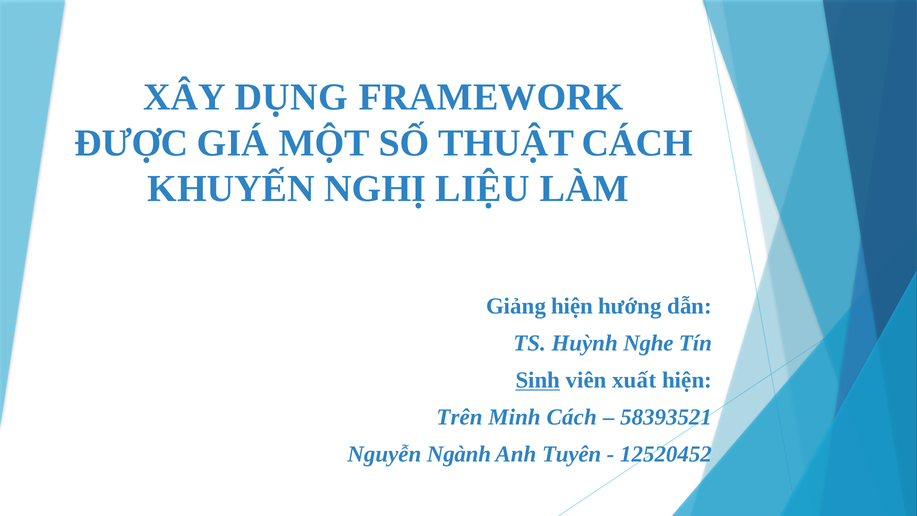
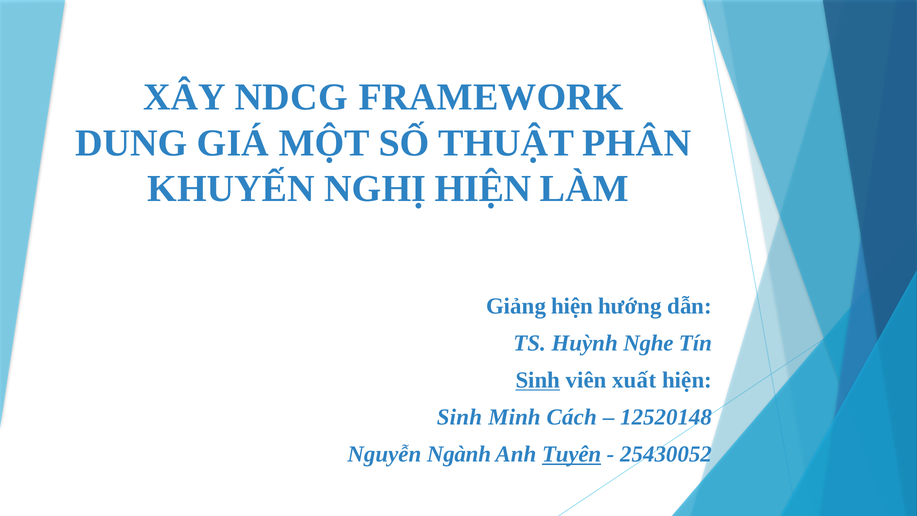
DỤNG: DỤNG -> NDCG (291, 97)
ĐƯỢC: ĐƯỢC -> DUNG (131, 143)
THUẬT CÁCH: CÁCH -> PHÂN (637, 143)
NGHỊ LIỆU: LIỆU -> HIỆN (483, 189)
Trên: Trên -> Sinh (459, 417)
58393521: 58393521 -> 12520148 (666, 417)
Tuyên underline: none -> present (572, 454)
12520452: 12520452 -> 25430052 (666, 454)
